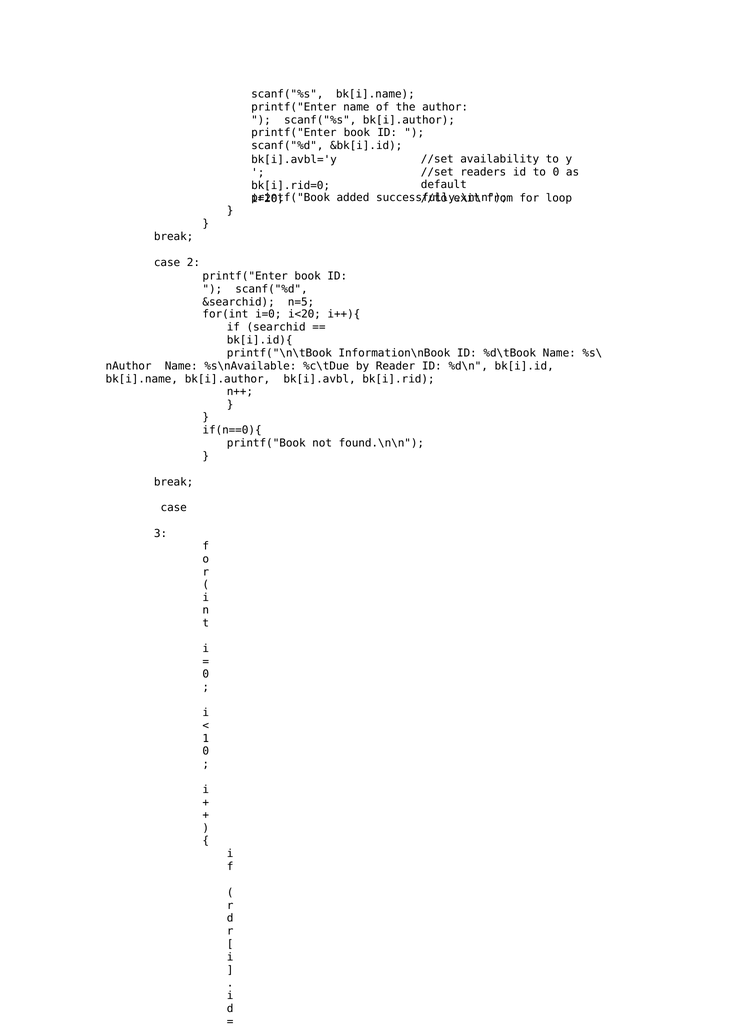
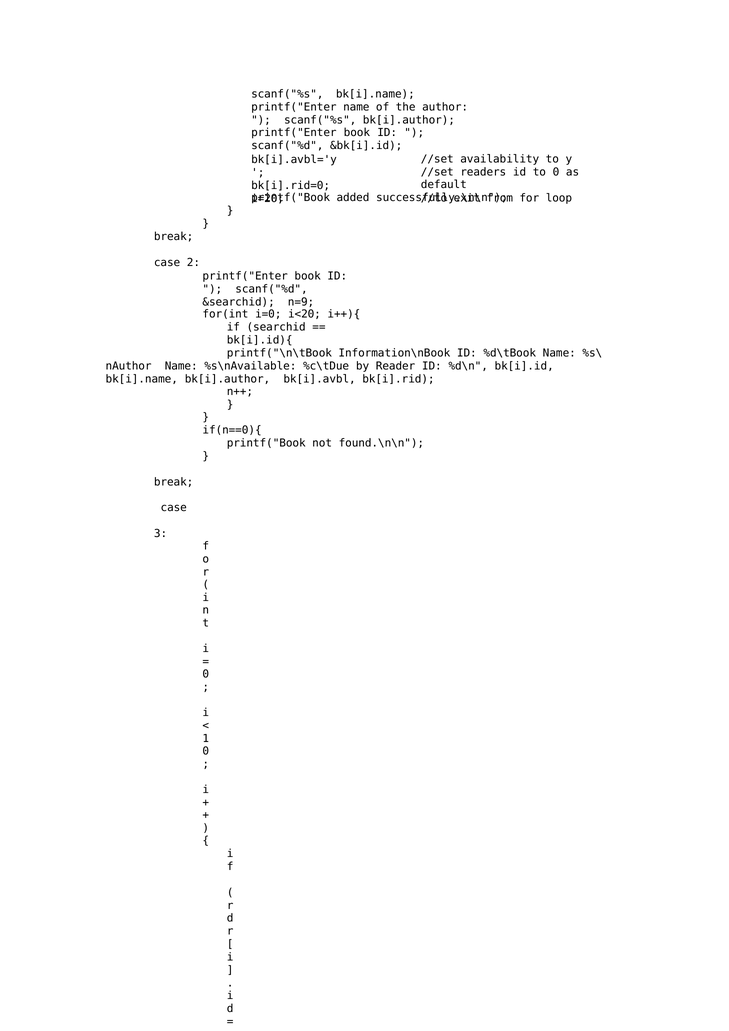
n=5: n=5 -> n=9 (301, 302)
